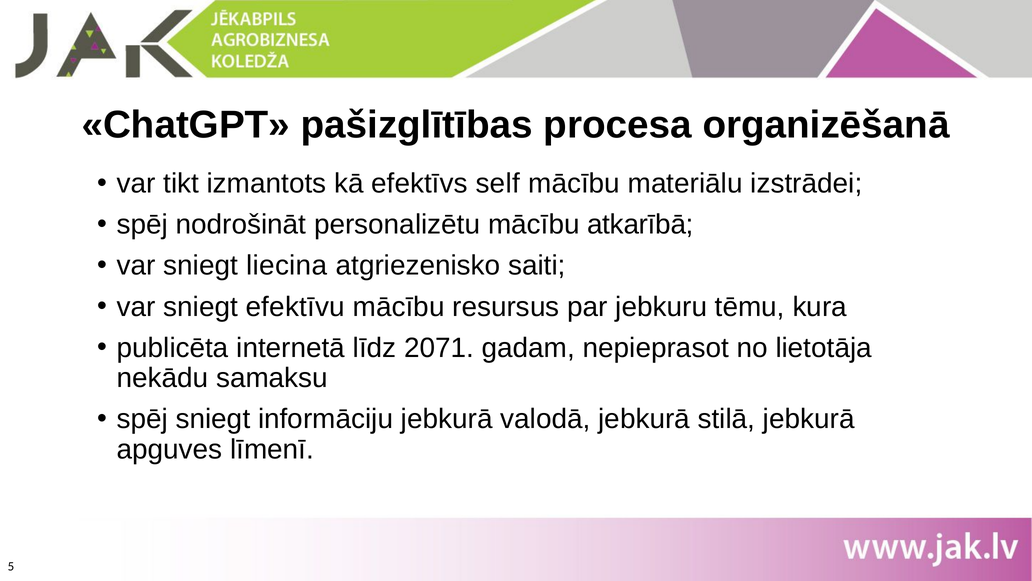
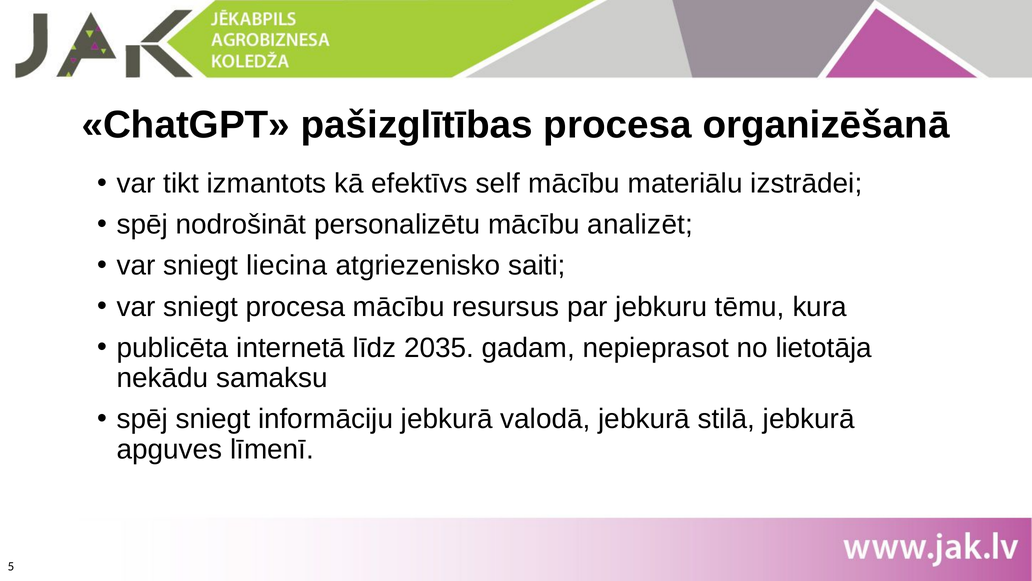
atkarībā: atkarībā -> analizēt (640, 224)
sniegt efektīvu: efektīvu -> procesa (295, 307)
2071: 2071 -> 2035 (439, 348)
